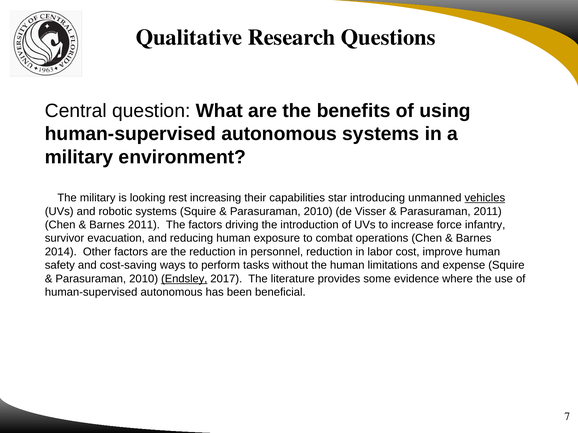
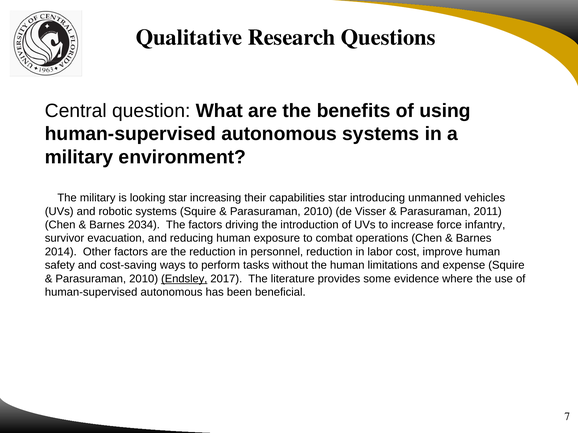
looking rest: rest -> star (178, 198)
vehicles underline: present -> none (485, 198)
Barnes 2011: 2011 -> 2034 (144, 225)
